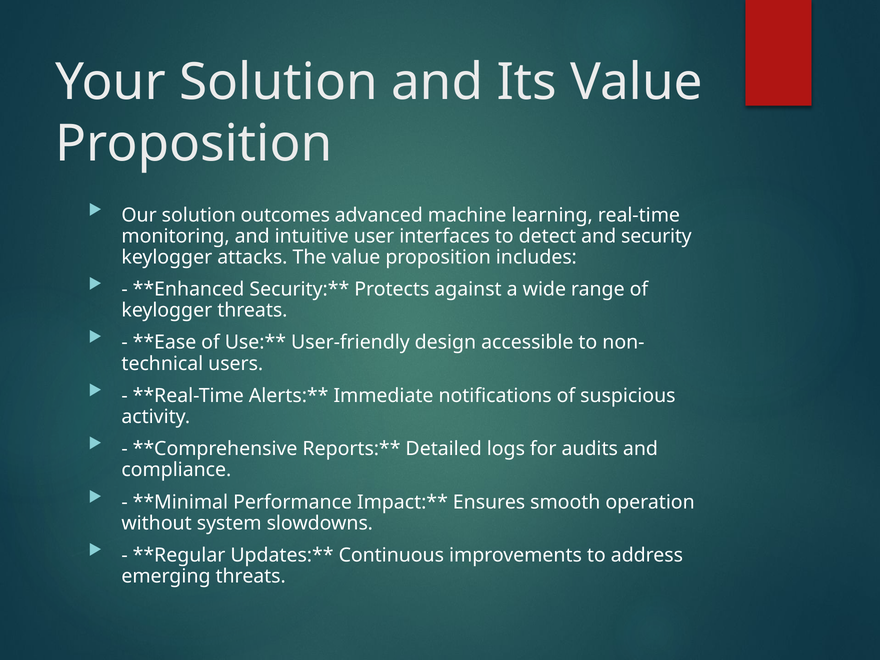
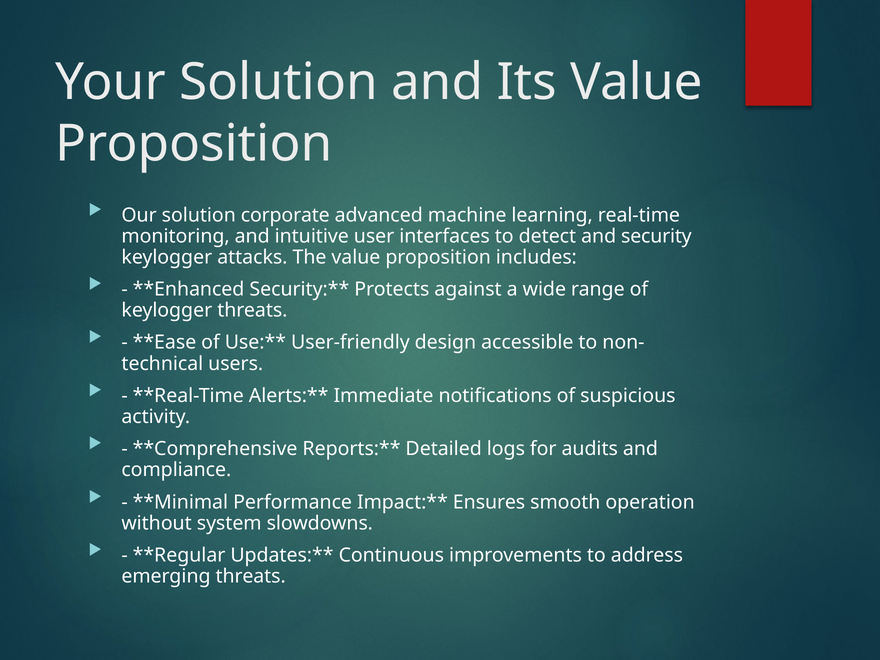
outcomes: outcomes -> corporate (285, 215)
